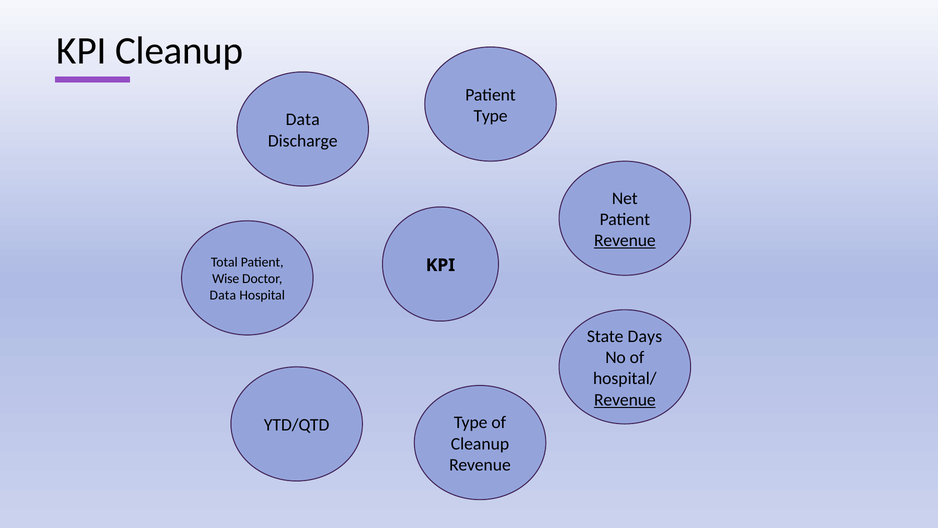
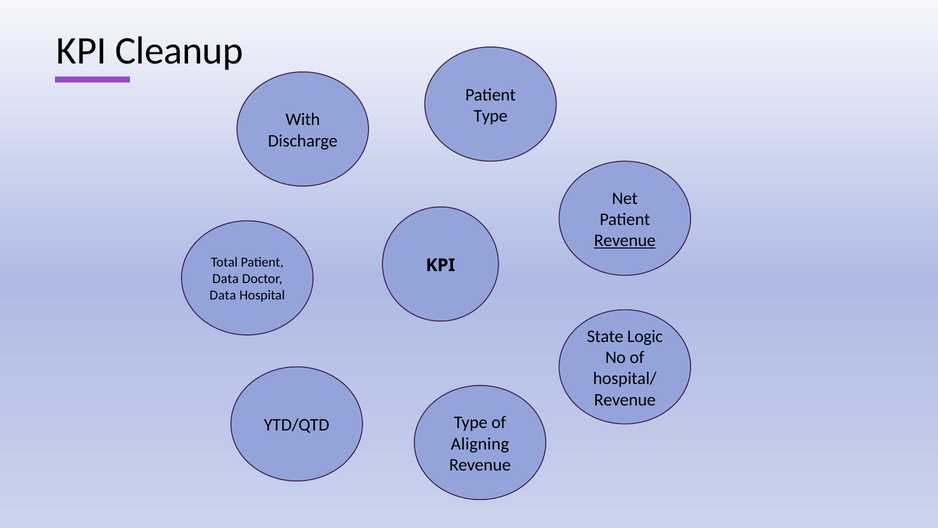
Data: Data -> With (303, 120)
Wise: Wise -> Data (226, 279)
Days: Days -> Logic (645, 336)
Revenue underline: present -> none (625, 399)
Cleanup: Cleanup -> Aligning (480, 443)
